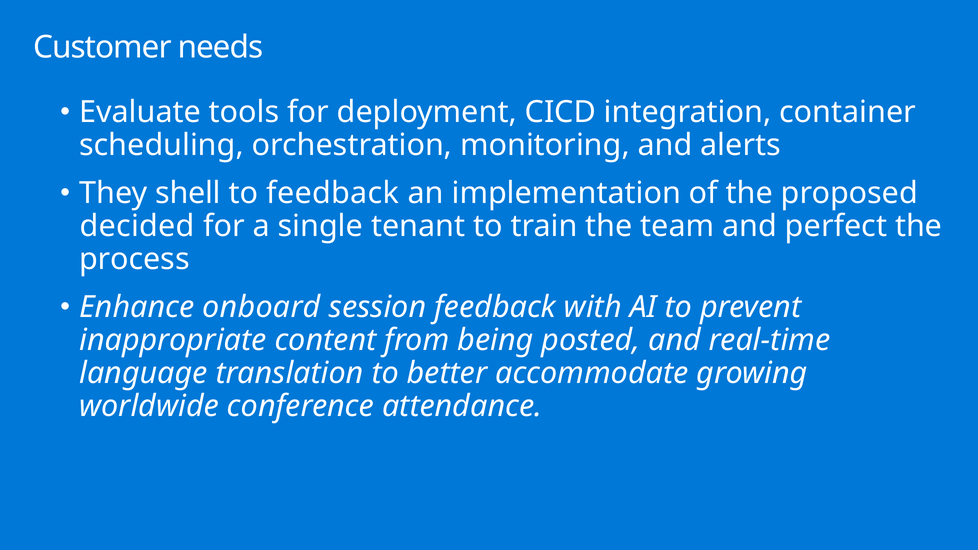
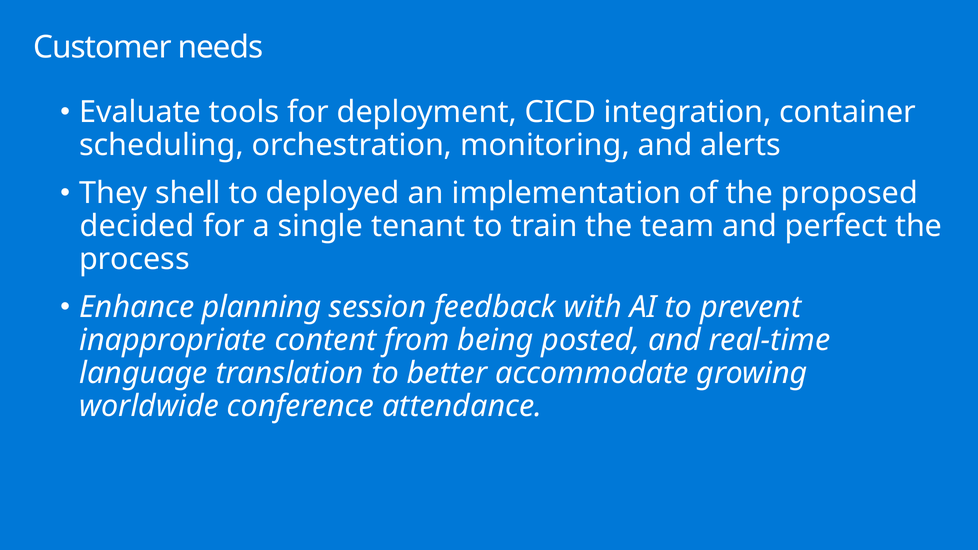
to feedback: feedback -> deployed (333, 193)
onboard: onboard -> planning (262, 307)
